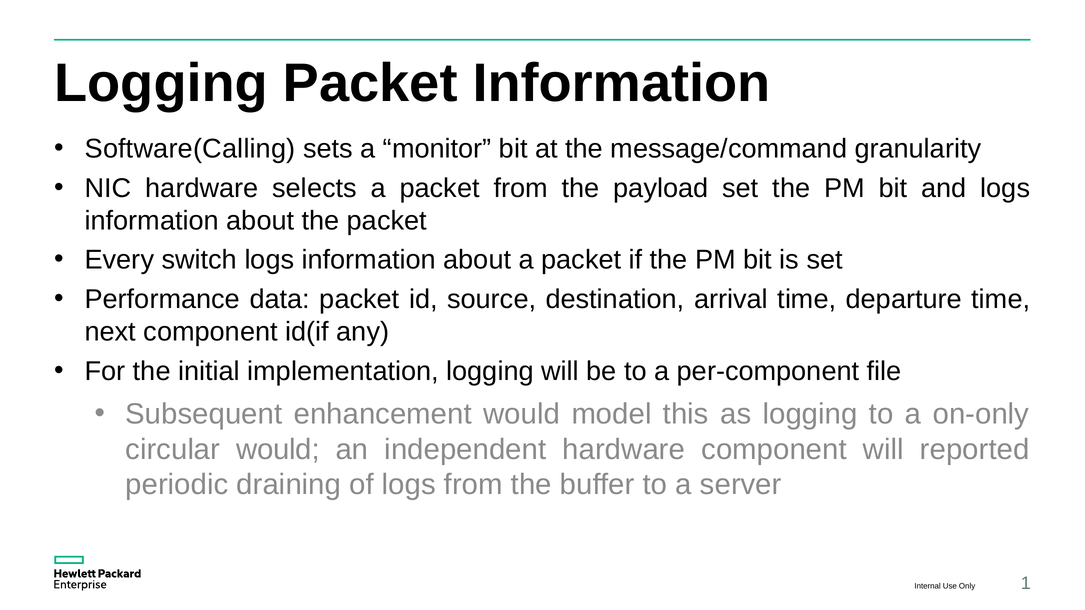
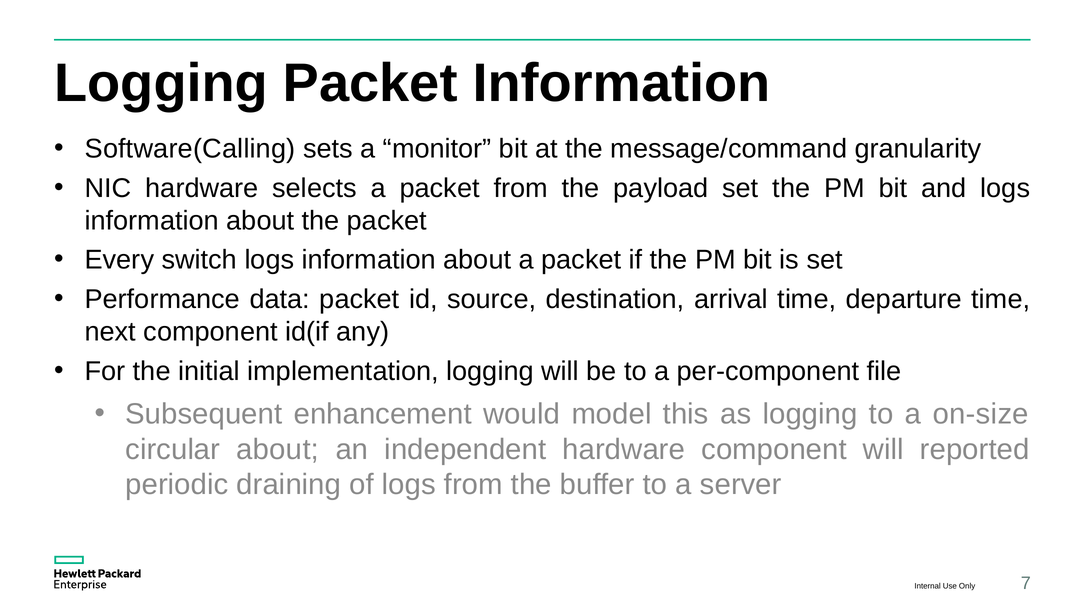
on-only: on-only -> on-size (981, 414)
circular would: would -> about (278, 450)
1: 1 -> 7 (1026, 583)
